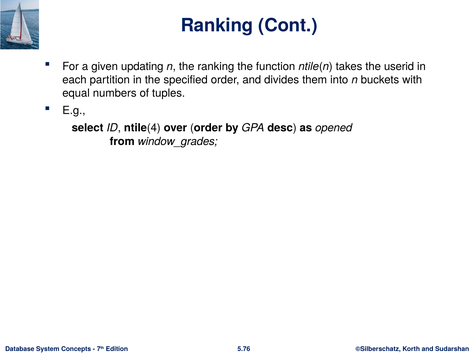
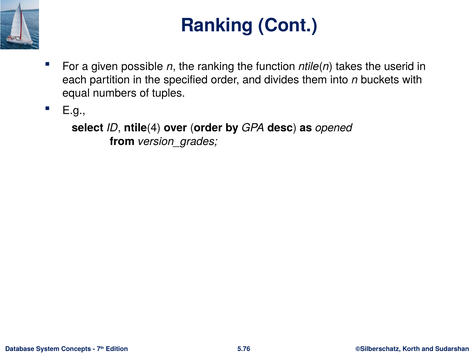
updating: updating -> possible (142, 67)
window_grades: window_grades -> version_grades (178, 142)
